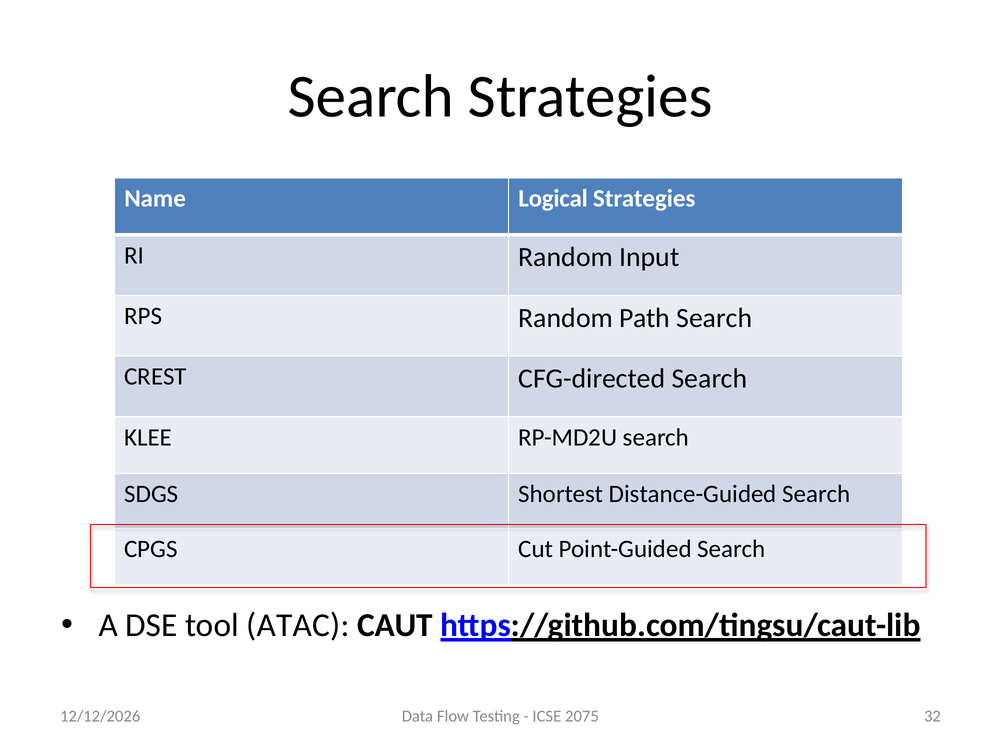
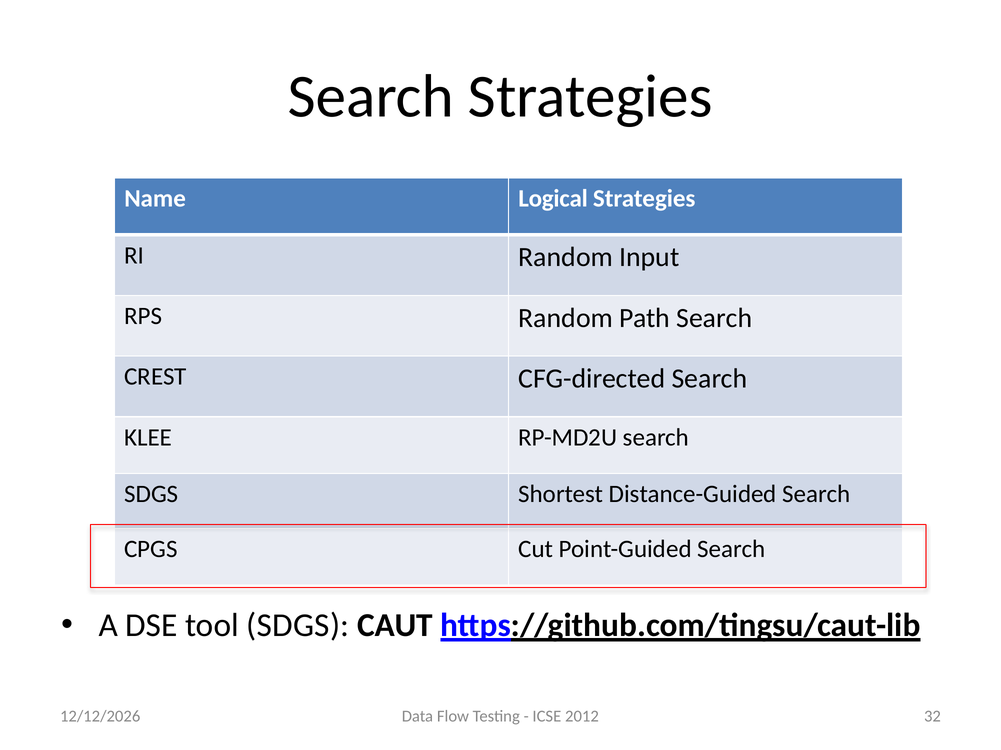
tool ATAC: ATAC -> SDGS (298, 626)
2075: 2075 -> 2012 (582, 717)
